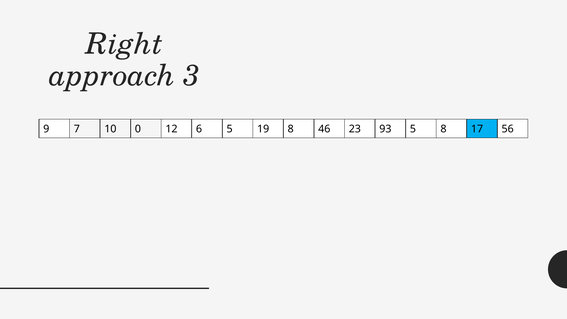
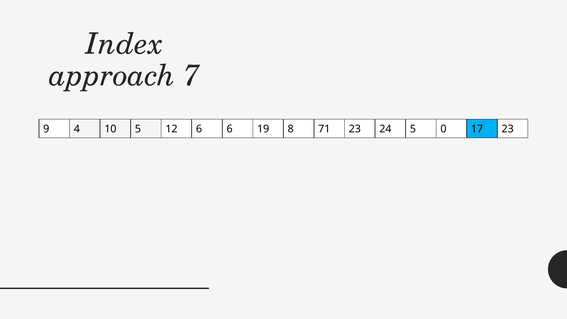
Right: Right -> Index (124, 44)
3: 3 -> 7 (192, 76)
7: 7 -> 4 (77, 129)
10 0: 0 -> 5 (138, 129)
6 5: 5 -> 6 (230, 129)
46: 46 -> 71 (324, 129)
93: 93 -> 24 (385, 129)
5 8: 8 -> 0 (443, 129)
17 56: 56 -> 23 (508, 129)
